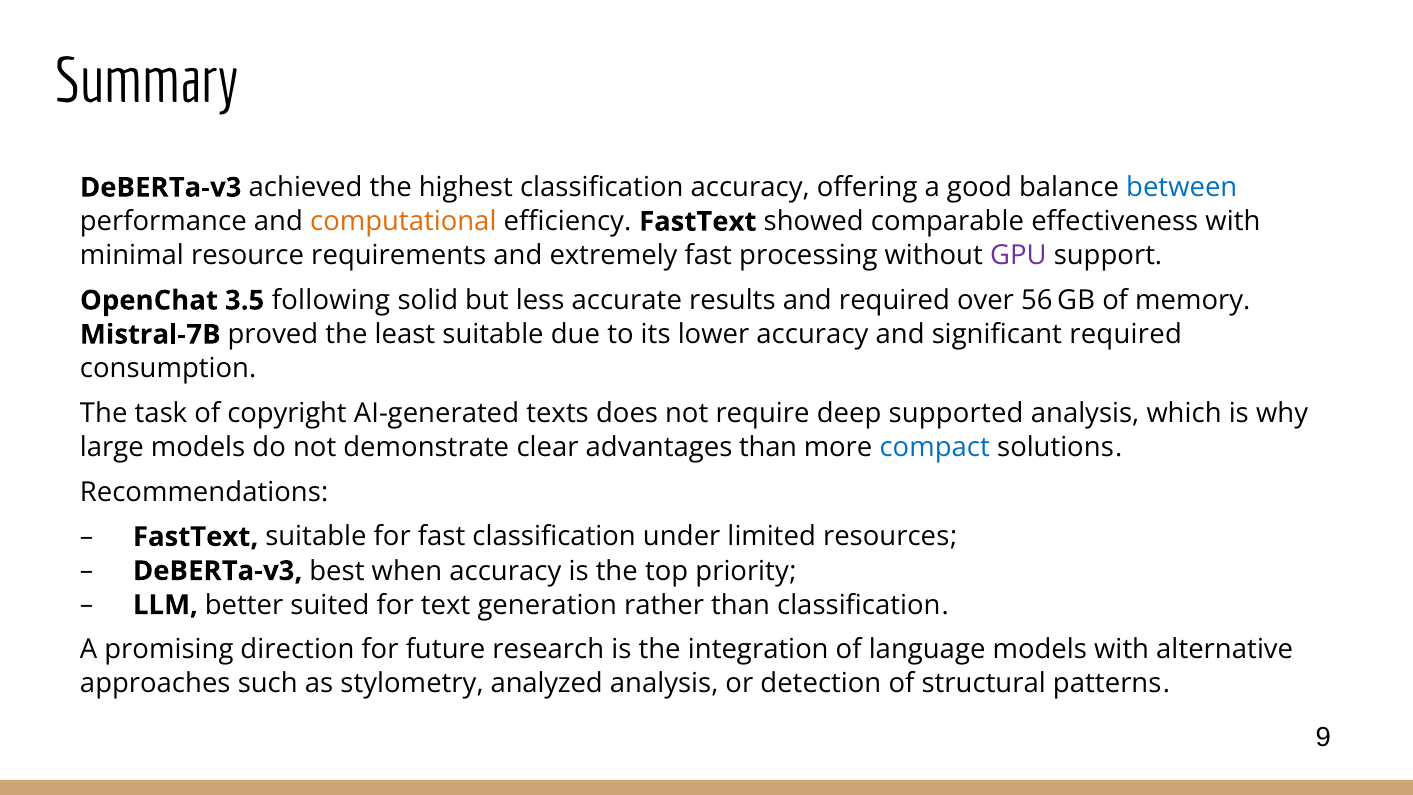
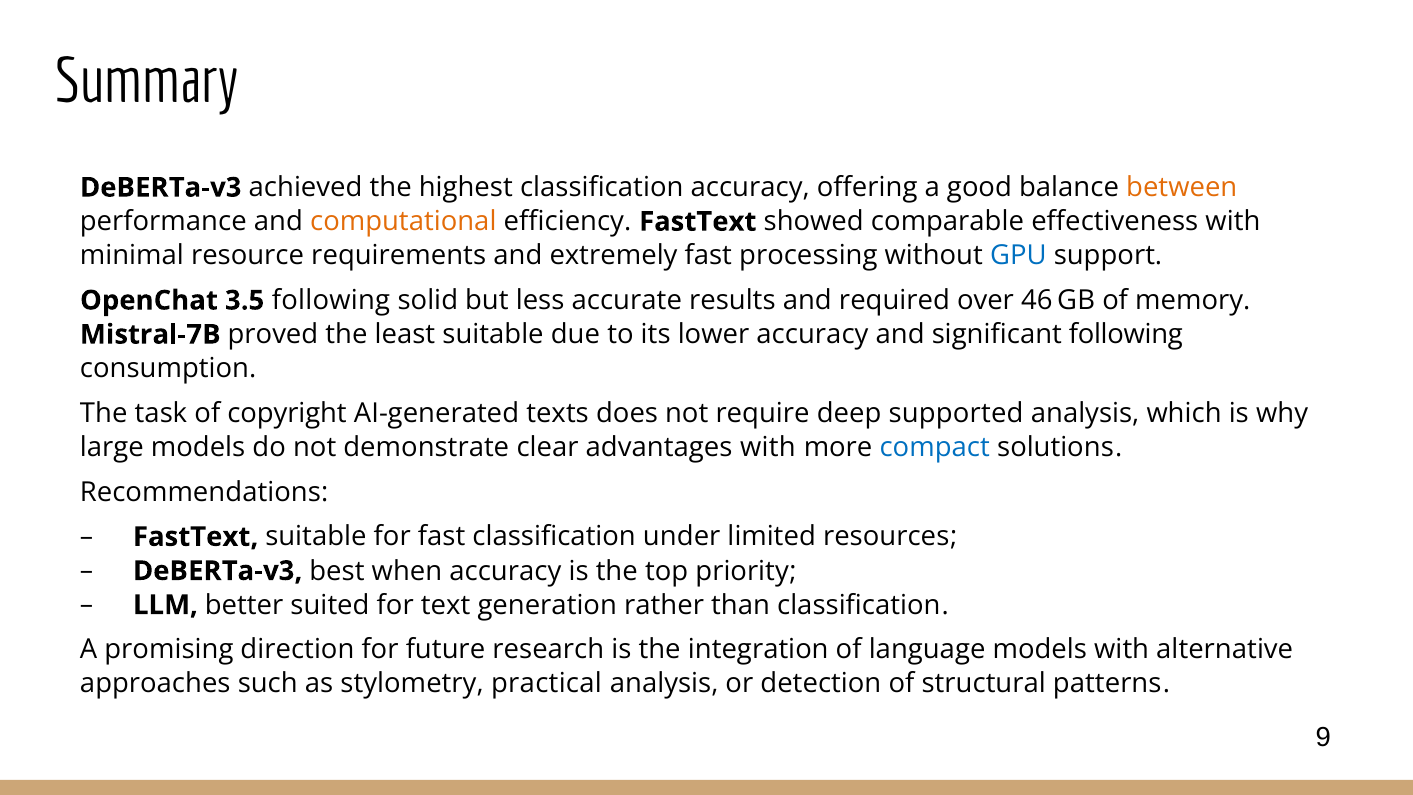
between colour: blue -> orange (1182, 188)
GPU colour: purple -> blue (1018, 256)
56: 56 -> 46 (1037, 300)
significant required: required -> following (1126, 335)
advantages than: than -> with (768, 447)
analyzed: analyzed -> practical (547, 684)
